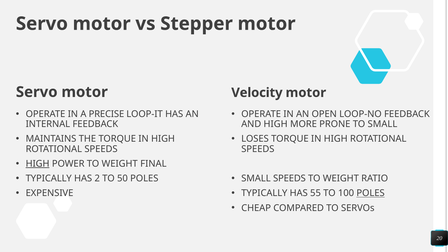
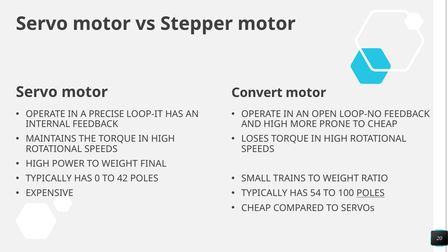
Velocity: Velocity -> Convert (257, 93)
TO SMALL: SMALL -> CHEAP (383, 124)
HIGH underline: present -> none (38, 164)
2: 2 -> 0 (97, 178)
50: 50 -> 42 (122, 178)
SMALL SPEEDS: SPEEDS -> TRAINS (289, 178)
55: 55 -> 54 (316, 193)
